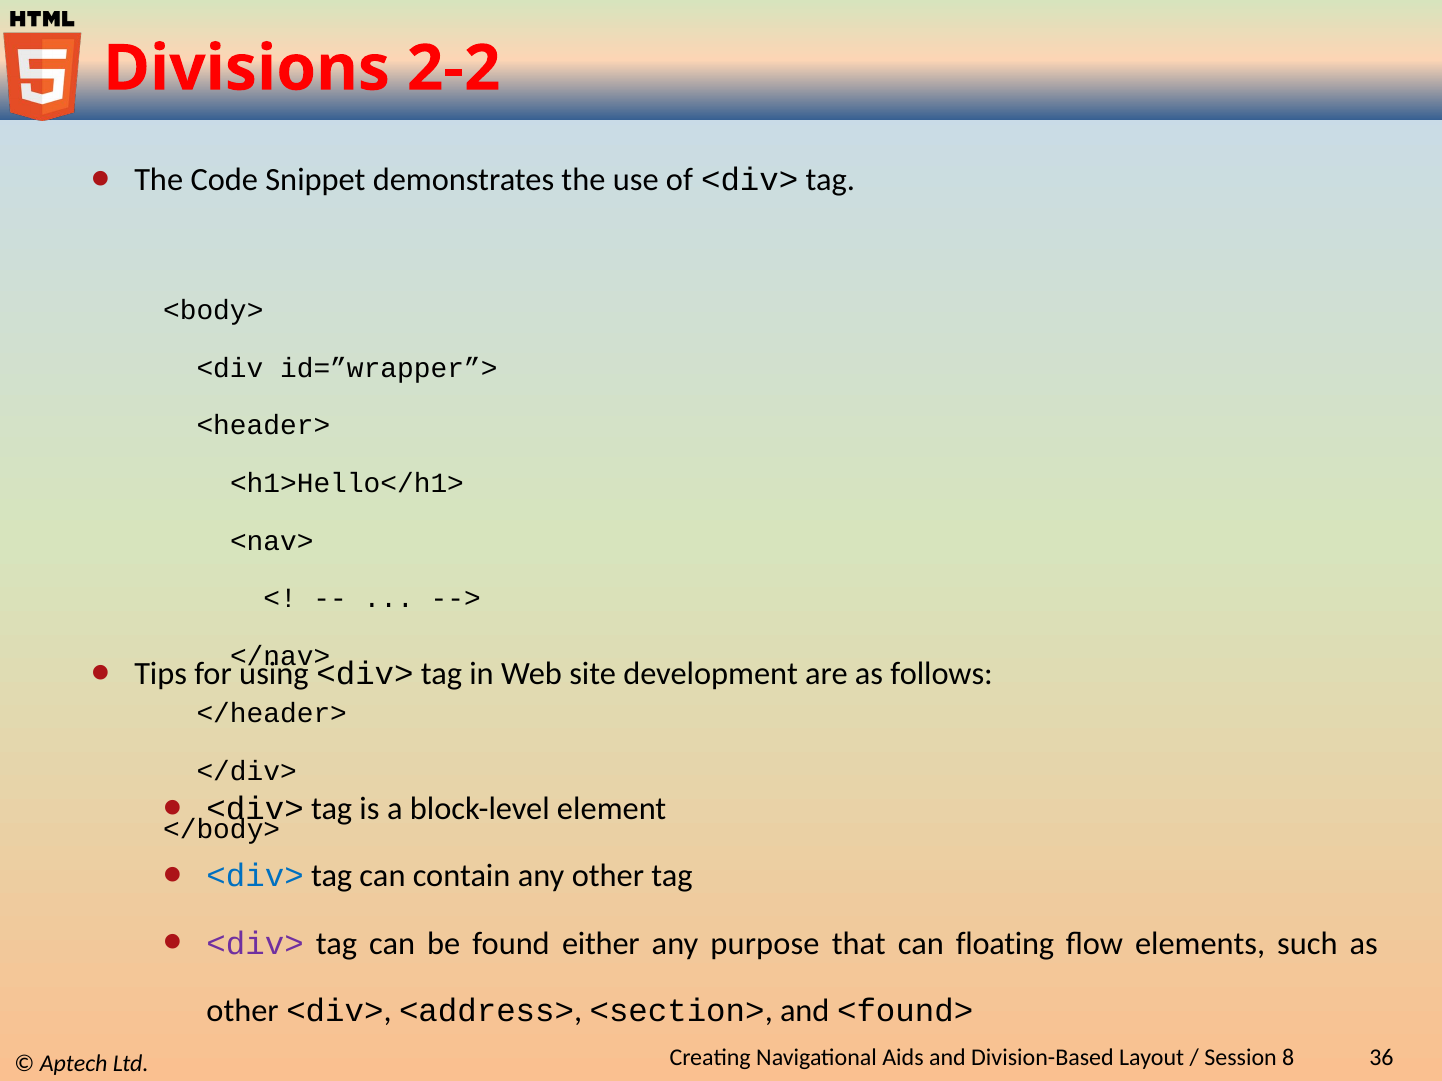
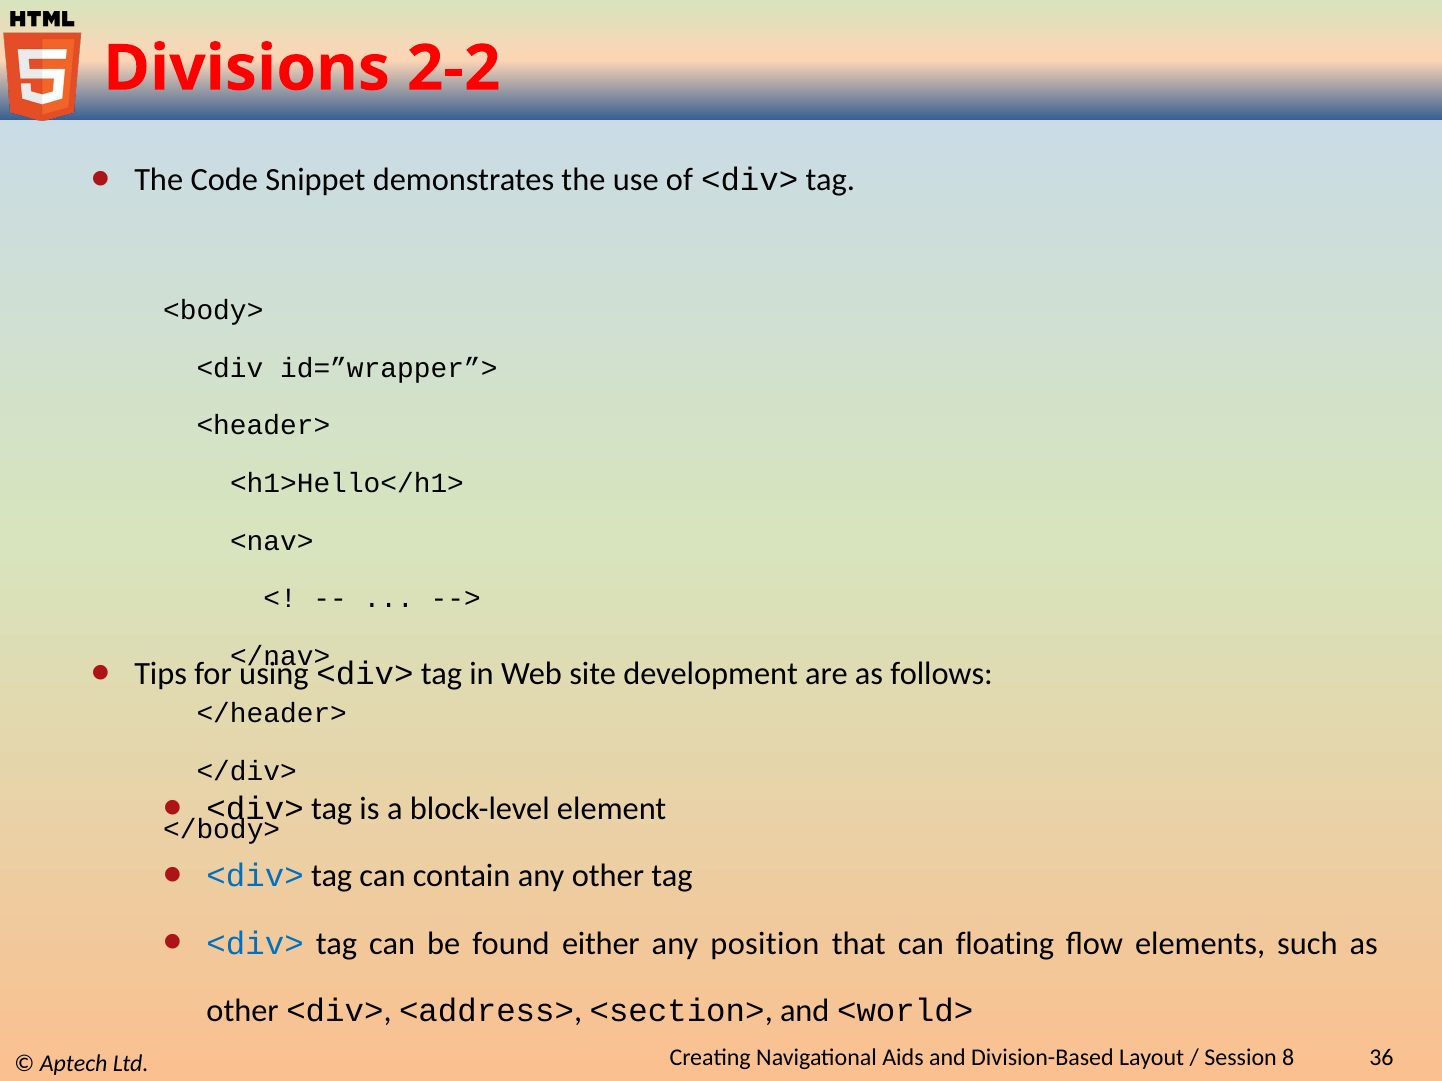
<div> colour: purple -> blue (255, 944)
purpose: purpose -> position (765, 944)
<found>: <found> -> <world> (905, 1011)
